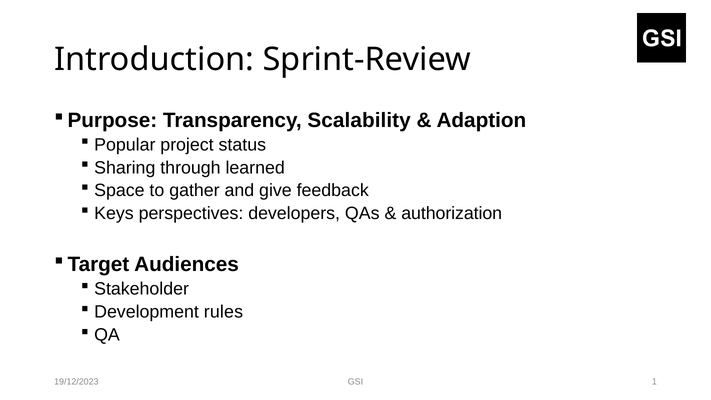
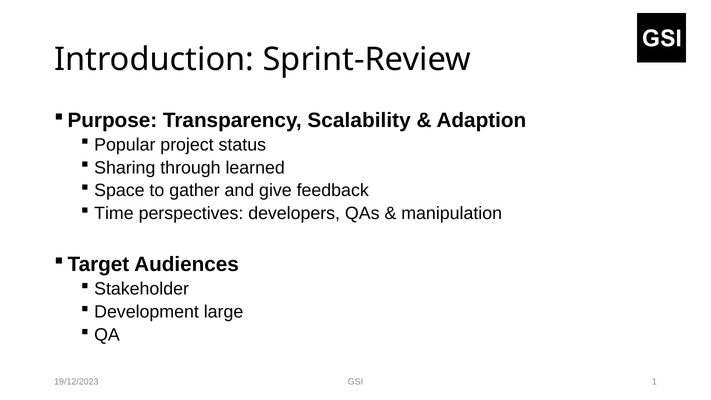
Keys: Keys -> Time (114, 213)
authorization: authorization -> manipulation (452, 213)
rules: rules -> large (224, 312)
